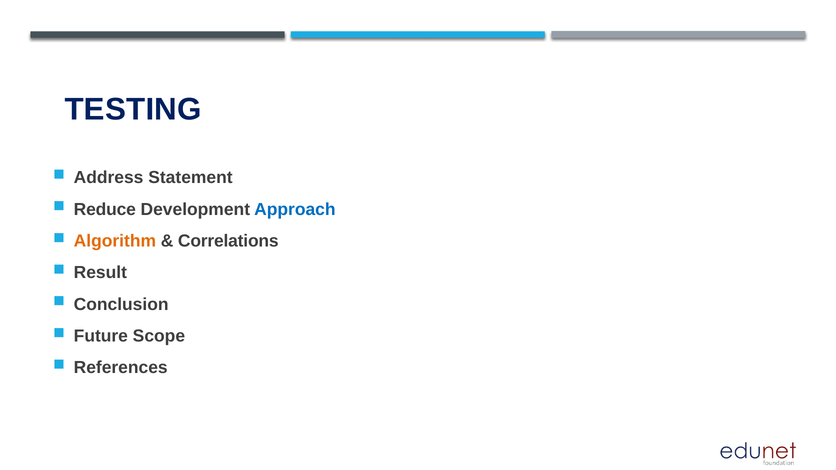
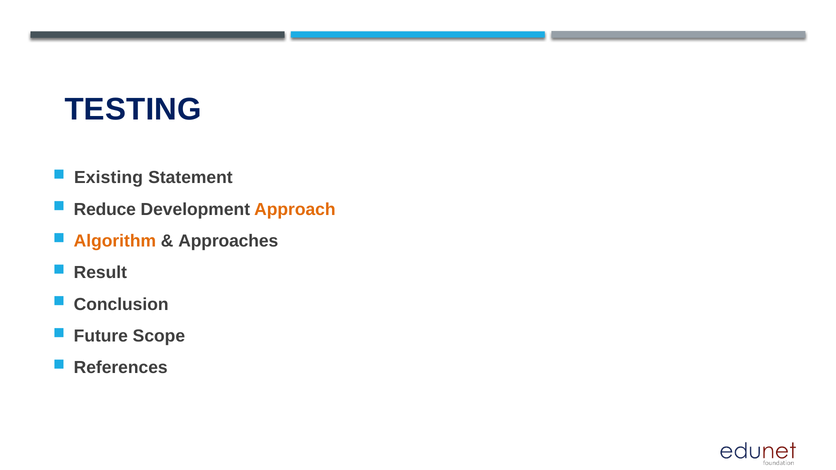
Address: Address -> Existing (108, 178)
Approach colour: blue -> orange (295, 209)
Correlations: Correlations -> Approaches (228, 241)
